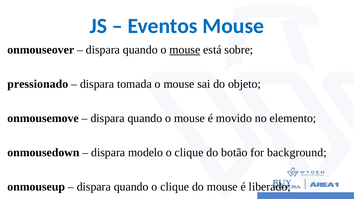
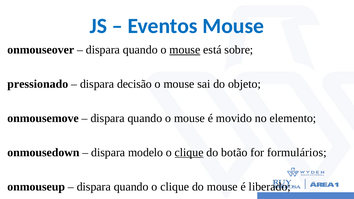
tomada: tomada -> decisão (134, 84)
clique underline: none -> present (189, 153)
background: background -> formulários (297, 153)
